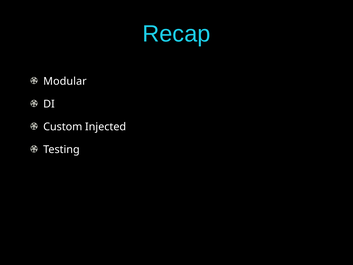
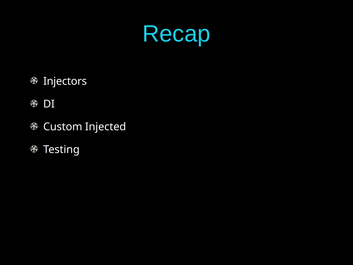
Modular: Modular -> Injectors (65, 81)
